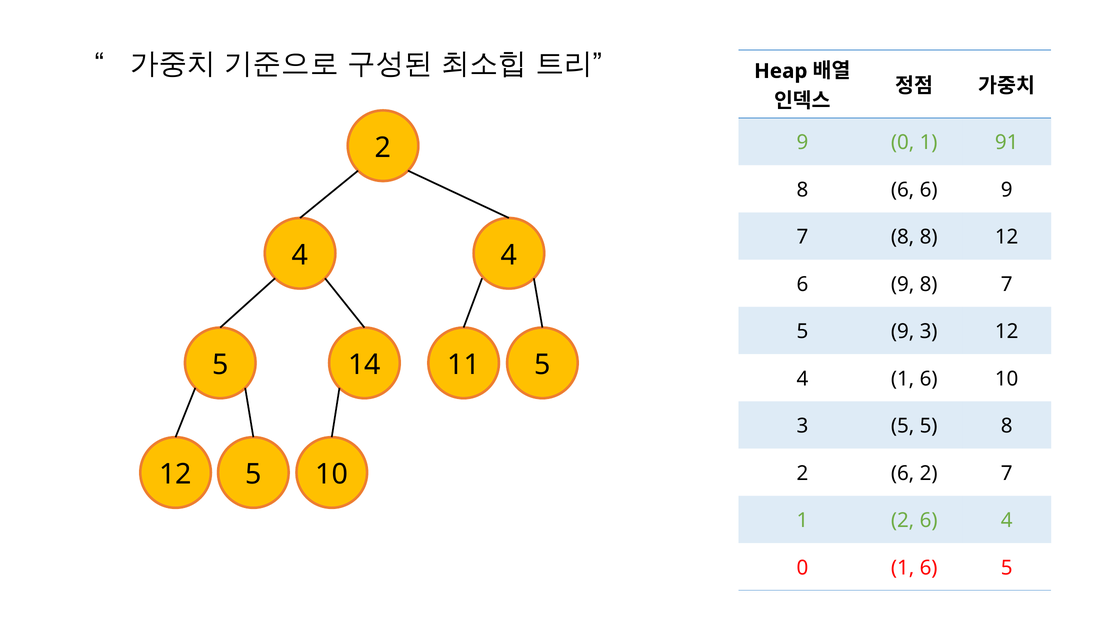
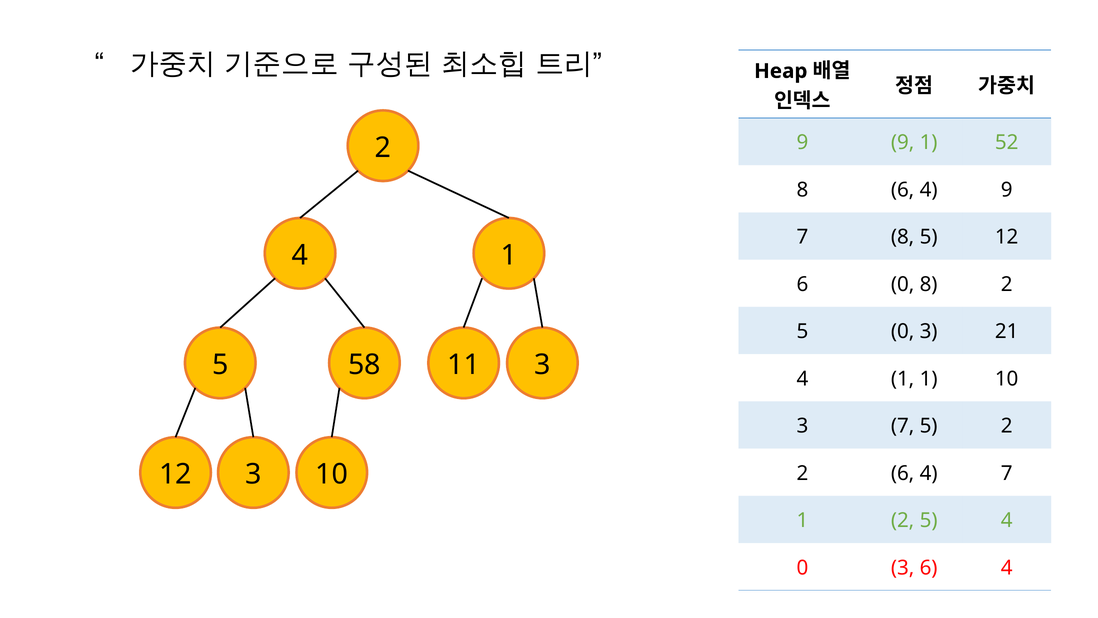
9 0: 0 -> 9 (903, 143)
91: 91 -> 52 (1007, 143)
8 6 6: 6 -> 4 (929, 190)
8 8: 8 -> 5 (929, 237)
4: 4 -> 1 (509, 255)
9: 9 -> 0 (903, 284)
8 7: 7 -> 2 (1007, 284)
5 9: 9 -> 0 (903, 331)
3 12: 12 -> 21 (1007, 331)
14: 14 -> 58 (364, 365)
11 5: 5 -> 3 (542, 365)
4 1 6: 6 -> 1 (929, 379)
3 5: 5 -> 7 (903, 426)
5 8: 8 -> 2 (1007, 426)
12 5: 5 -> 3 (253, 474)
2 6 2: 2 -> 4 (929, 473)
1 2 6: 6 -> 5 (929, 520)
1: 1 -> 3 (903, 567)
5: 5 -> 4 (1007, 567)
